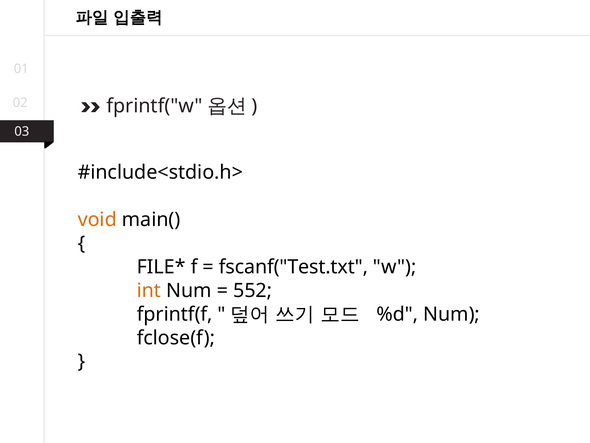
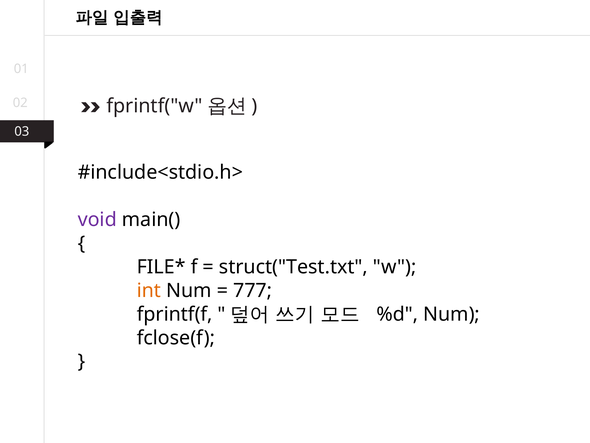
void colour: orange -> purple (97, 219)
fscanf("Test.txt: fscanf("Test.txt -> struct("Test.txt (293, 267)
552: 552 -> 777 (253, 290)
